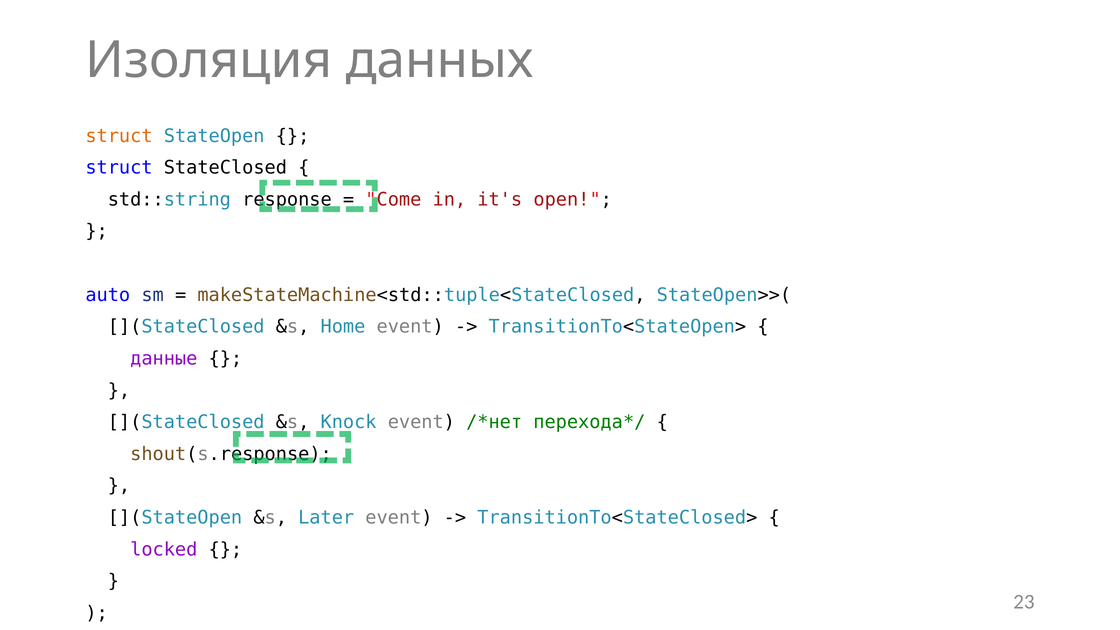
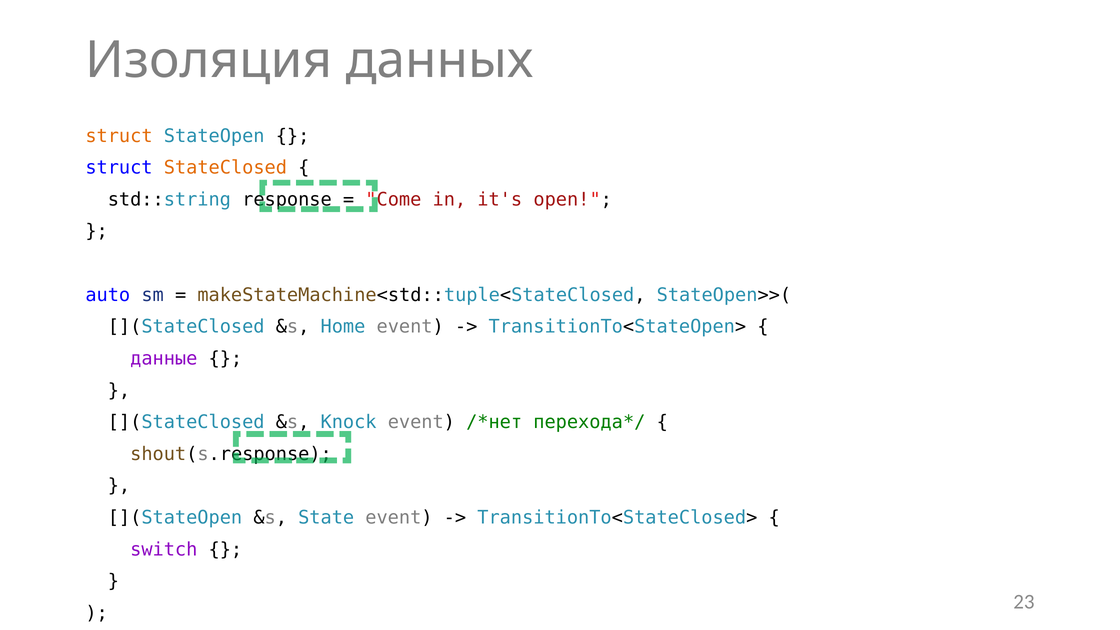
StateClosed colour: black -> orange (225, 168)
Later: Later -> State (326, 518)
locked: locked -> switch (164, 549)
